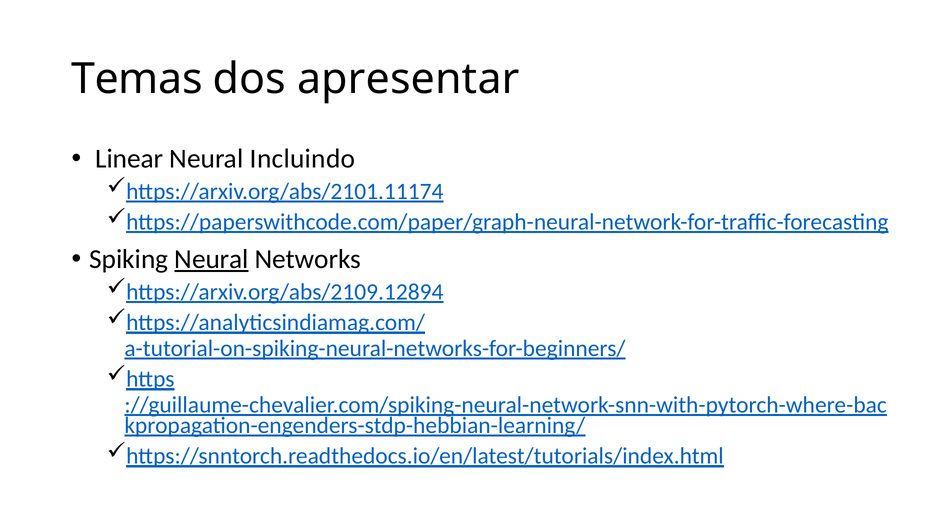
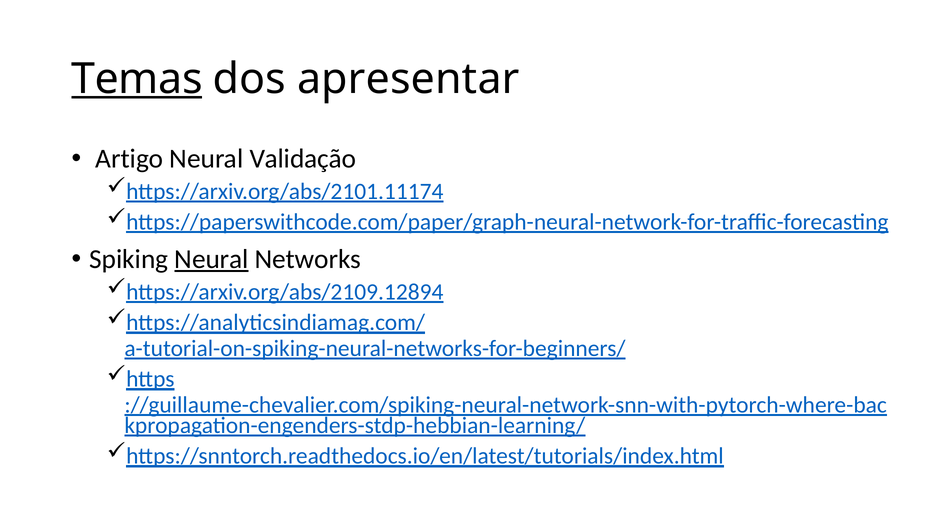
Temas underline: none -> present (137, 79)
Linear: Linear -> Artigo (129, 159)
Incluindo: Incluindo -> Validação (303, 159)
